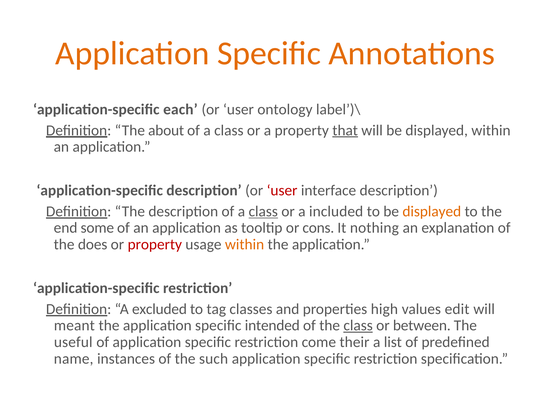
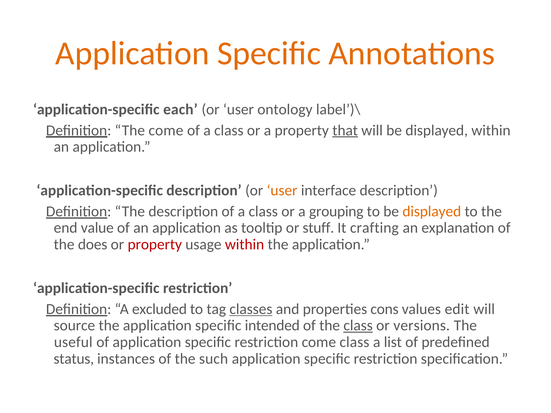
The about: about -> come (166, 130)
user colour: red -> orange (282, 191)
class underline: present -> none (263, 212)
included: included -> grouping (336, 212)
some: some -> value (97, 228)
cons: cons -> stuff (318, 228)
nothing: nothing -> crafting (374, 228)
within colour: orange -> red (245, 245)
classes underline: none -> present (251, 309)
high: high -> cons (385, 309)
meant: meant -> source (74, 326)
between: between -> versions (422, 326)
come their: their -> class (354, 342)
name: name -> status (74, 359)
